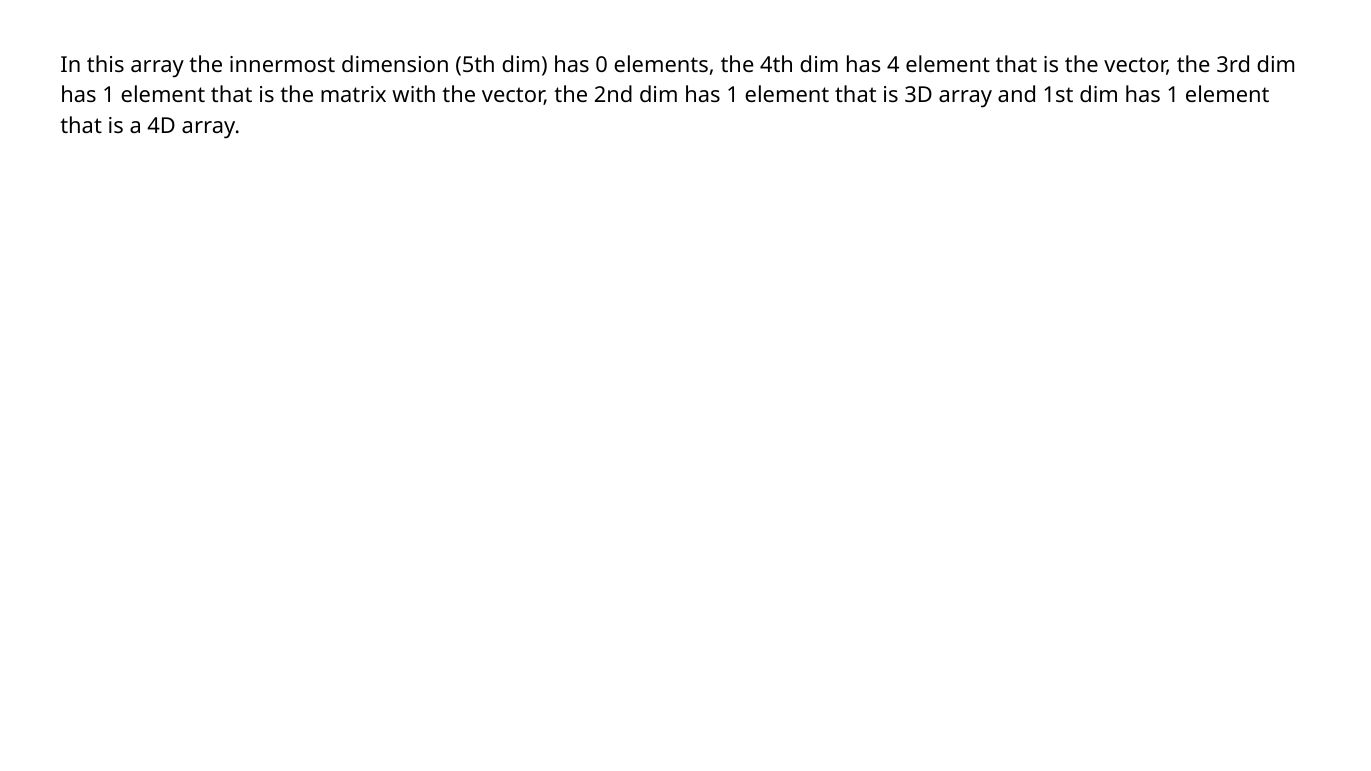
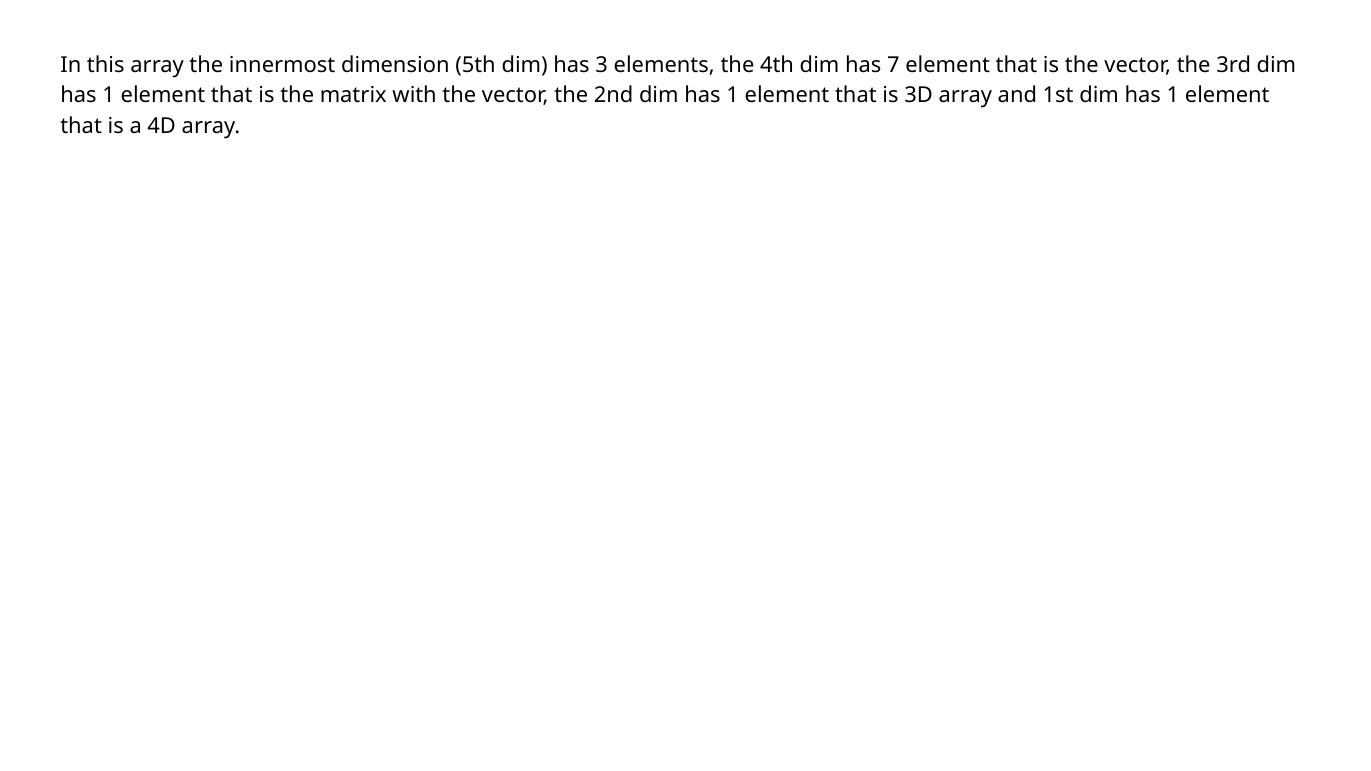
0: 0 -> 3 (602, 65)
4: 4 -> 7 (893, 65)
